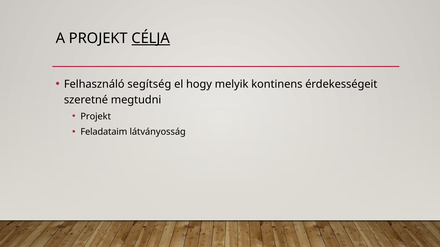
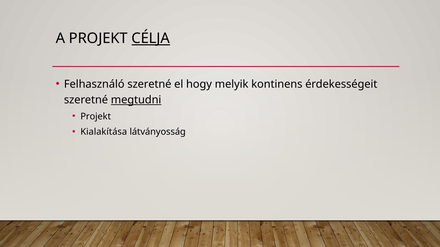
Felhasználó segítség: segítség -> szeretné (149, 84)
megtudni underline: none -> present (136, 100)
Feladataim: Feladataim -> Kialakítása (104, 132)
